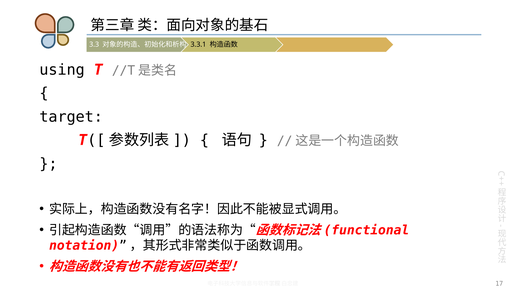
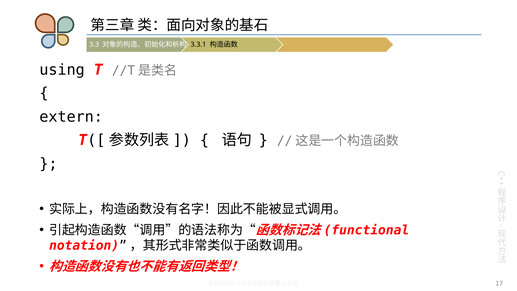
target: target -> extern (71, 117)
